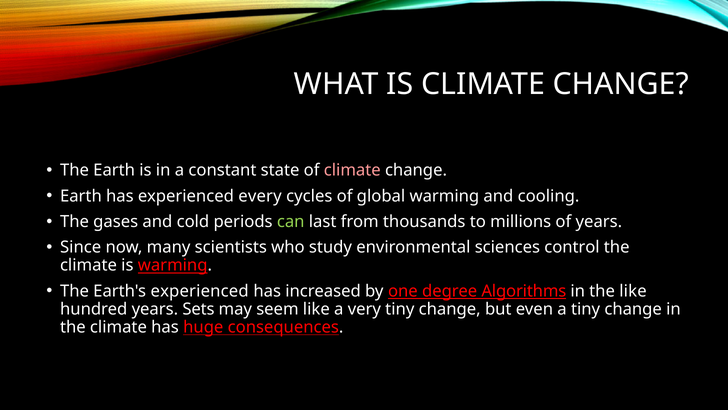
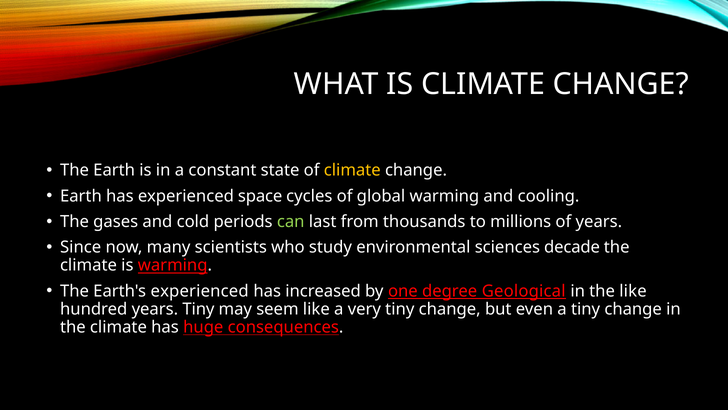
climate colour: pink -> yellow (352, 170)
every: every -> space (260, 196)
control: control -> decade (572, 247)
Algorithms: Algorithms -> Geological (524, 291)
years Sets: Sets -> Tiny (198, 309)
